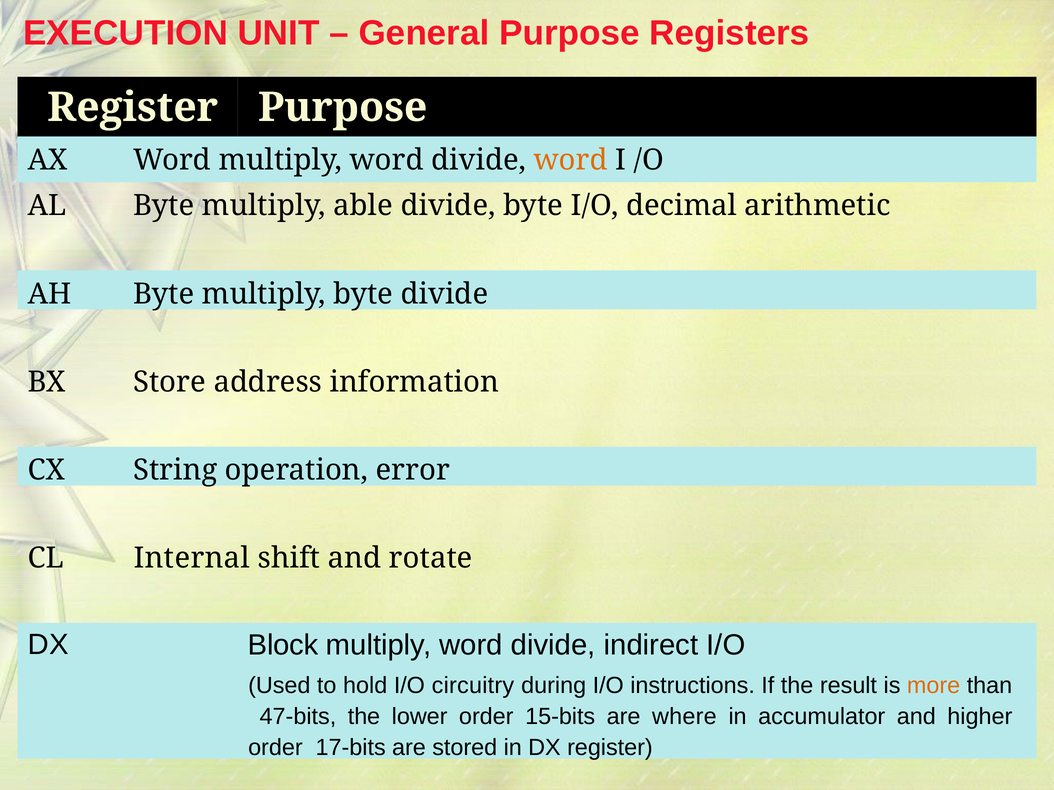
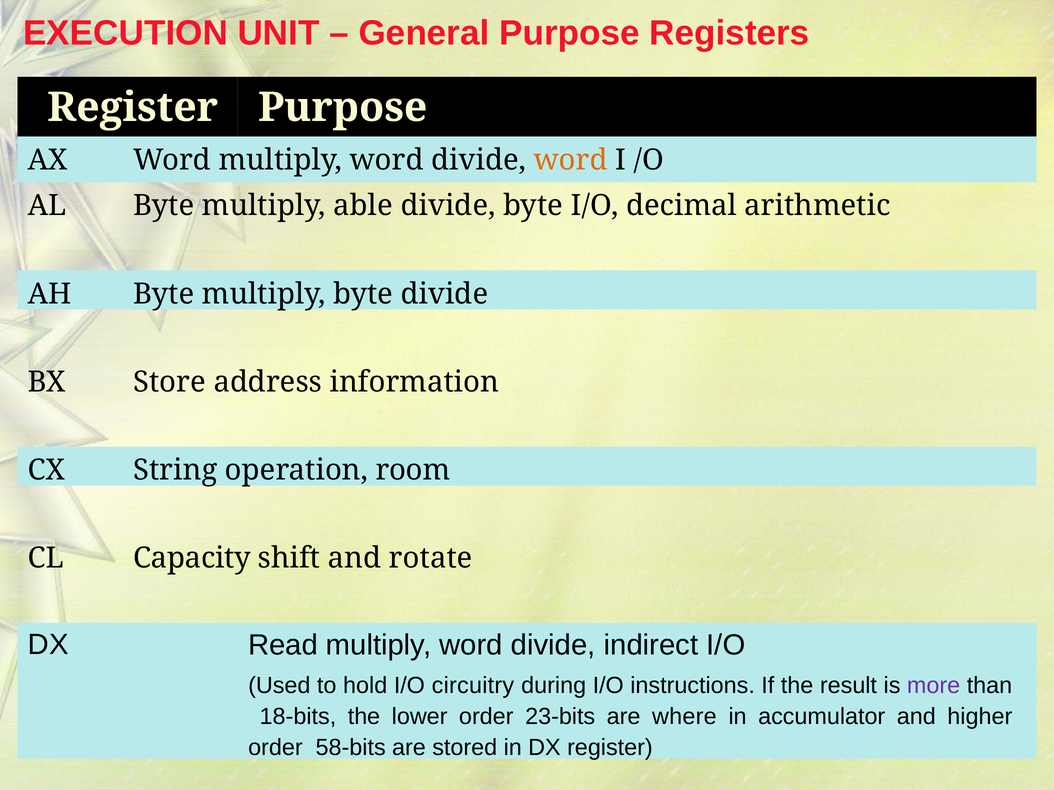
error: error -> room (413, 470)
Internal: Internal -> Capacity (192, 559)
Block: Block -> Read (283, 645)
more colour: orange -> purple (934, 686)
47-bits: 47-bits -> 18-bits (298, 717)
15-bits: 15-bits -> 23-bits (560, 717)
17-bits: 17-bits -> 58-bits (351, 748)
